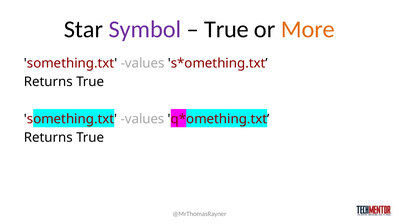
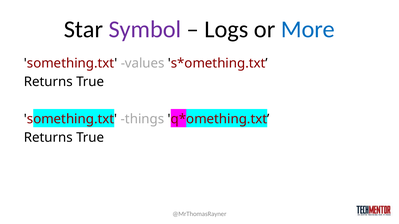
True: True -> Logs (226, 29)
More colour: orange -> blue (308, 29)
values: values -> things (142, 119)
